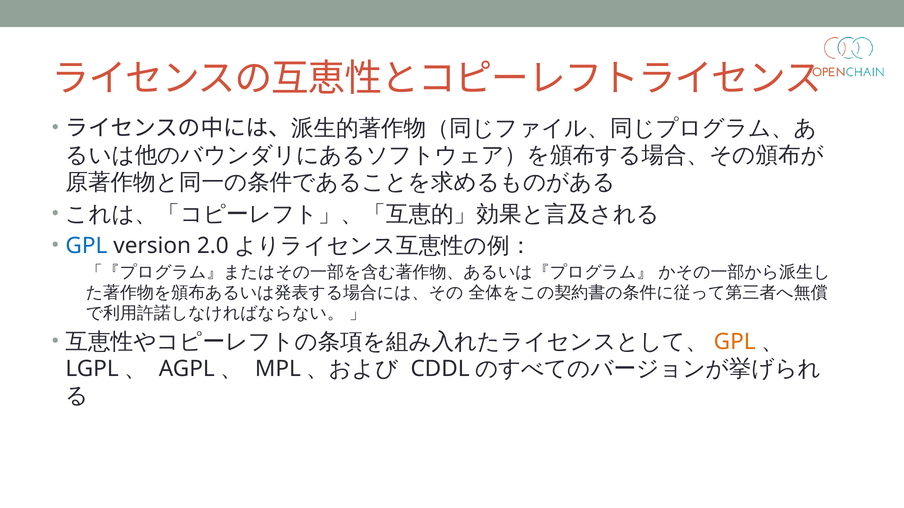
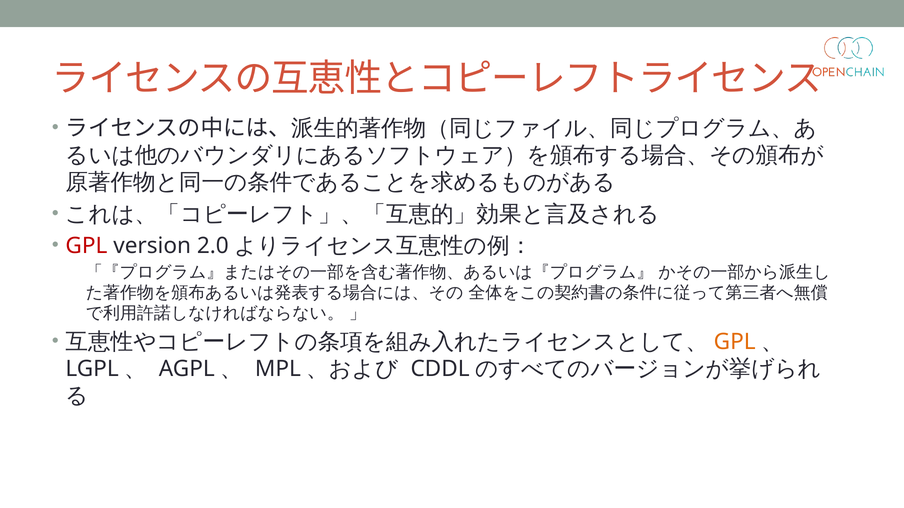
GPL colour: blue -> red (86, 246)
